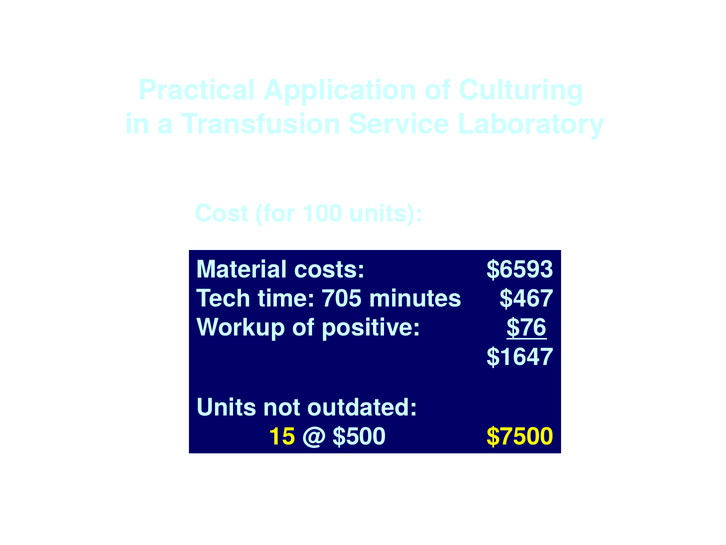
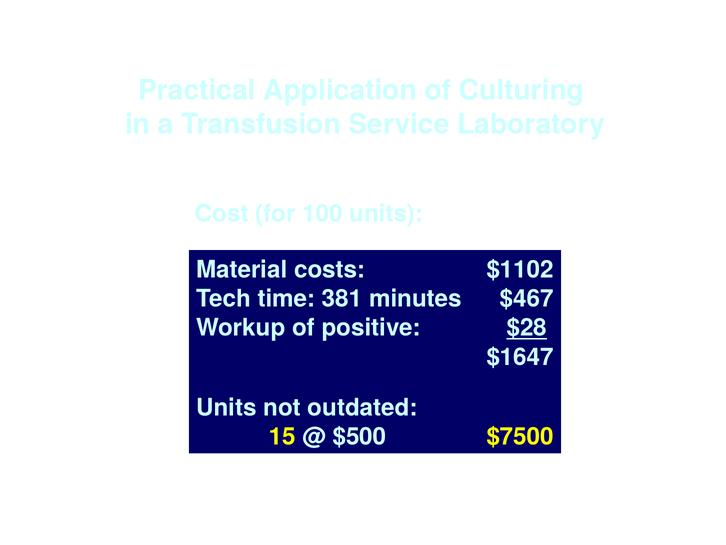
$6593: $6593 -> $1102 (520, 270)
705: 705 -> 381 (342, 299)
$76: $76 -> $28 (527, 328)
